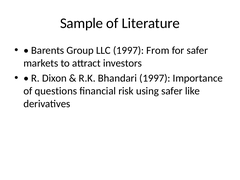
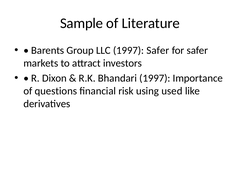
1997 From: From -> Safer (158, 50)
using safer: safer -> used (172, 91)
